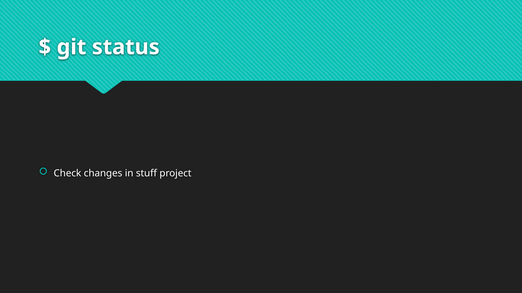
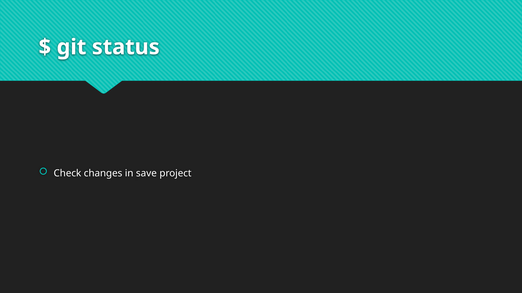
stuff: stuff -> save (146, 174)
